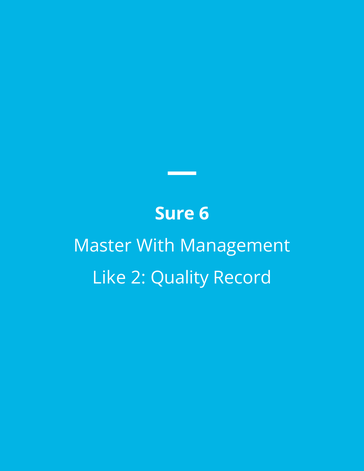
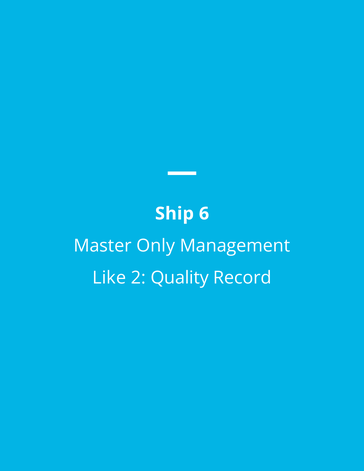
Sure: Sure -> Ship (174, 214)
With: With -> Only (156, 246)
